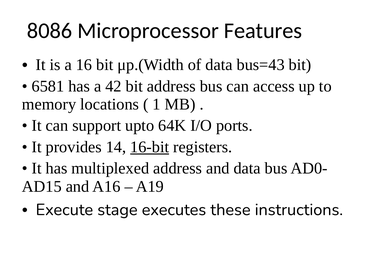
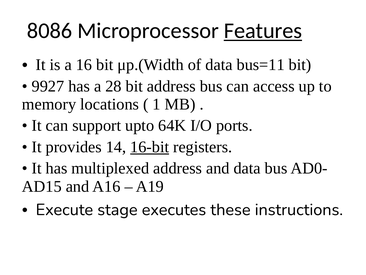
Features underline: none -> present (263, 31)
bus=43: bus=43 -> bus=11 (261, 65)
6581: 6581 -> 9927 (48, 86)
42: 42 -> 28 (113, 86)
